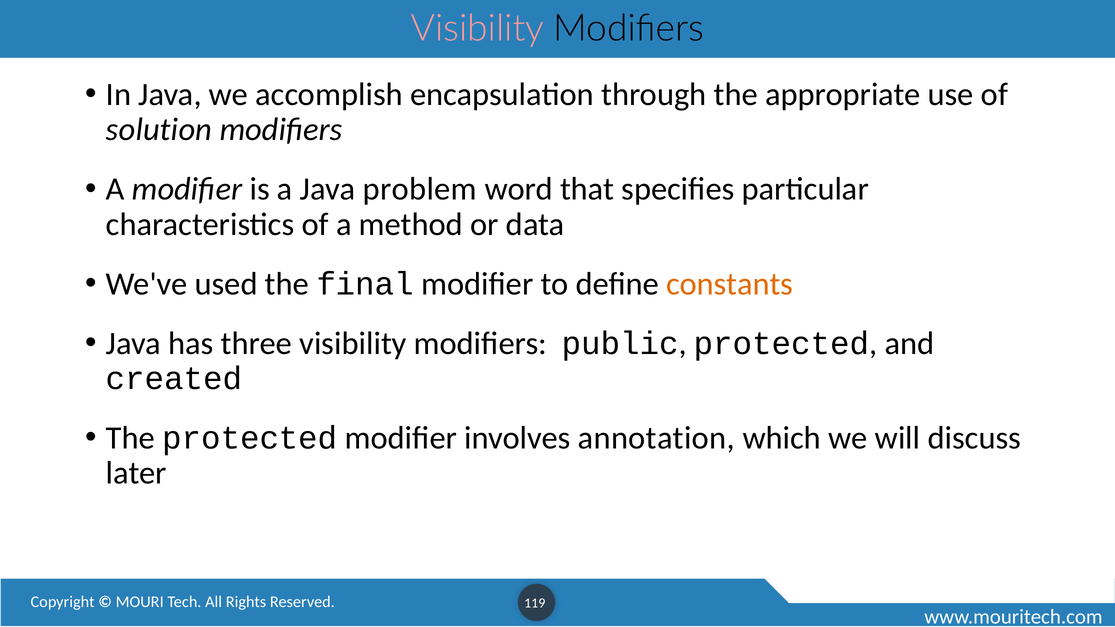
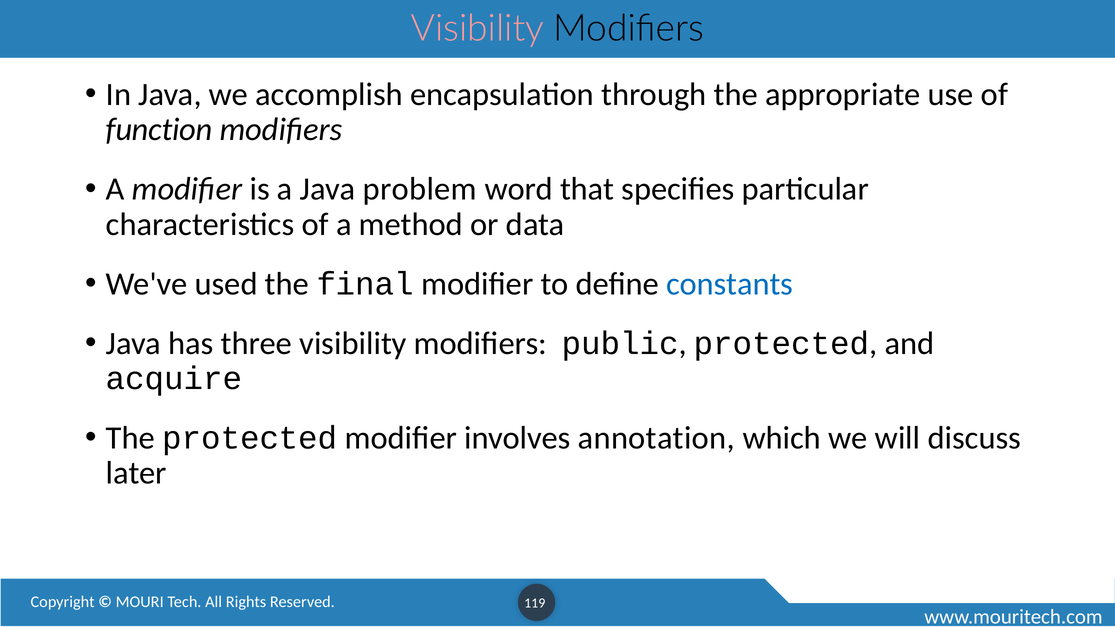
solution: solution -> function (159, 130)
constants colour: orange -> blue (730, 284)
created: created -> acquire (174, 379)
